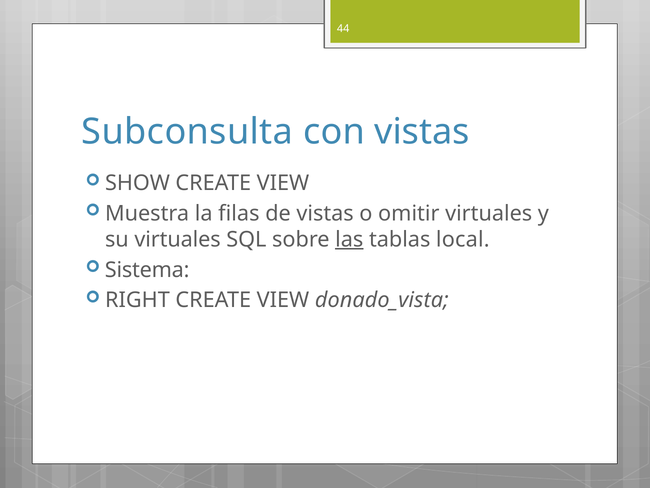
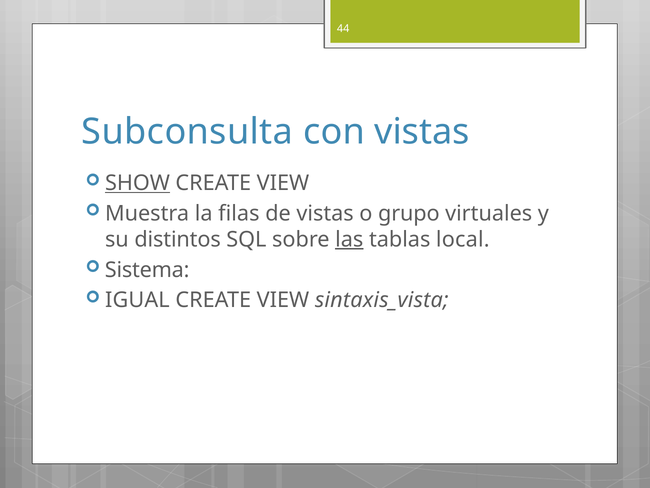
SHOW underline: none -> present (137, 183)
omitir: omitir -> grupo (409, 213)
su virtuales: virtuales -> distintos (178, 239)
RIGHT: RIGHT -> IGUAL (137, 300)
donado_vista: donado_vista -> sintaxis_vista (382, 300)
